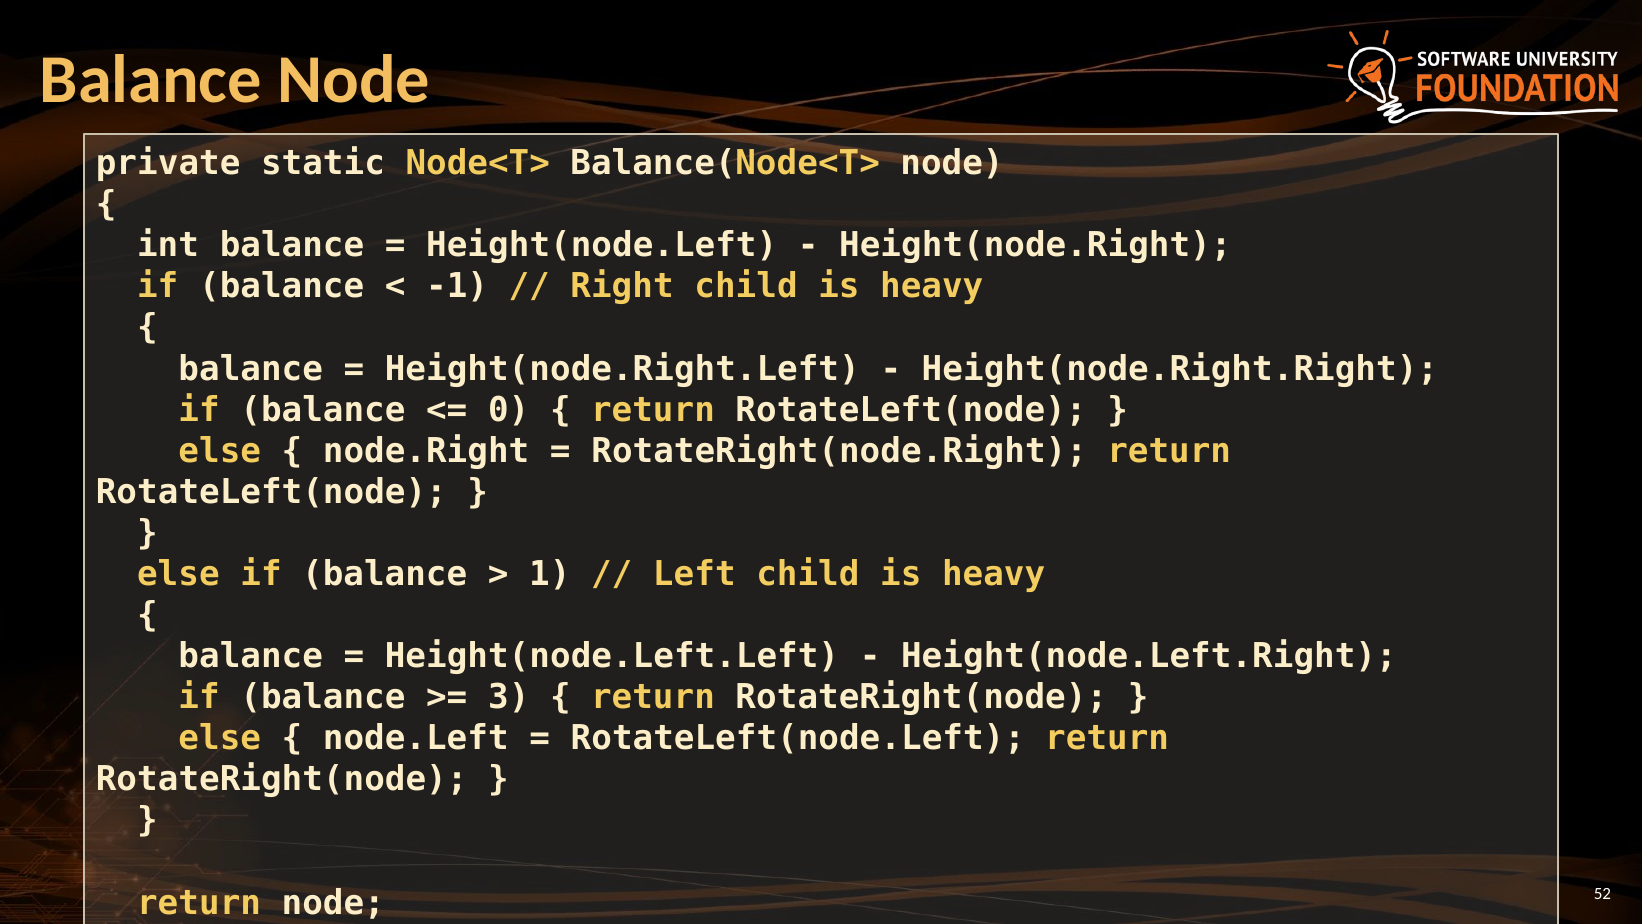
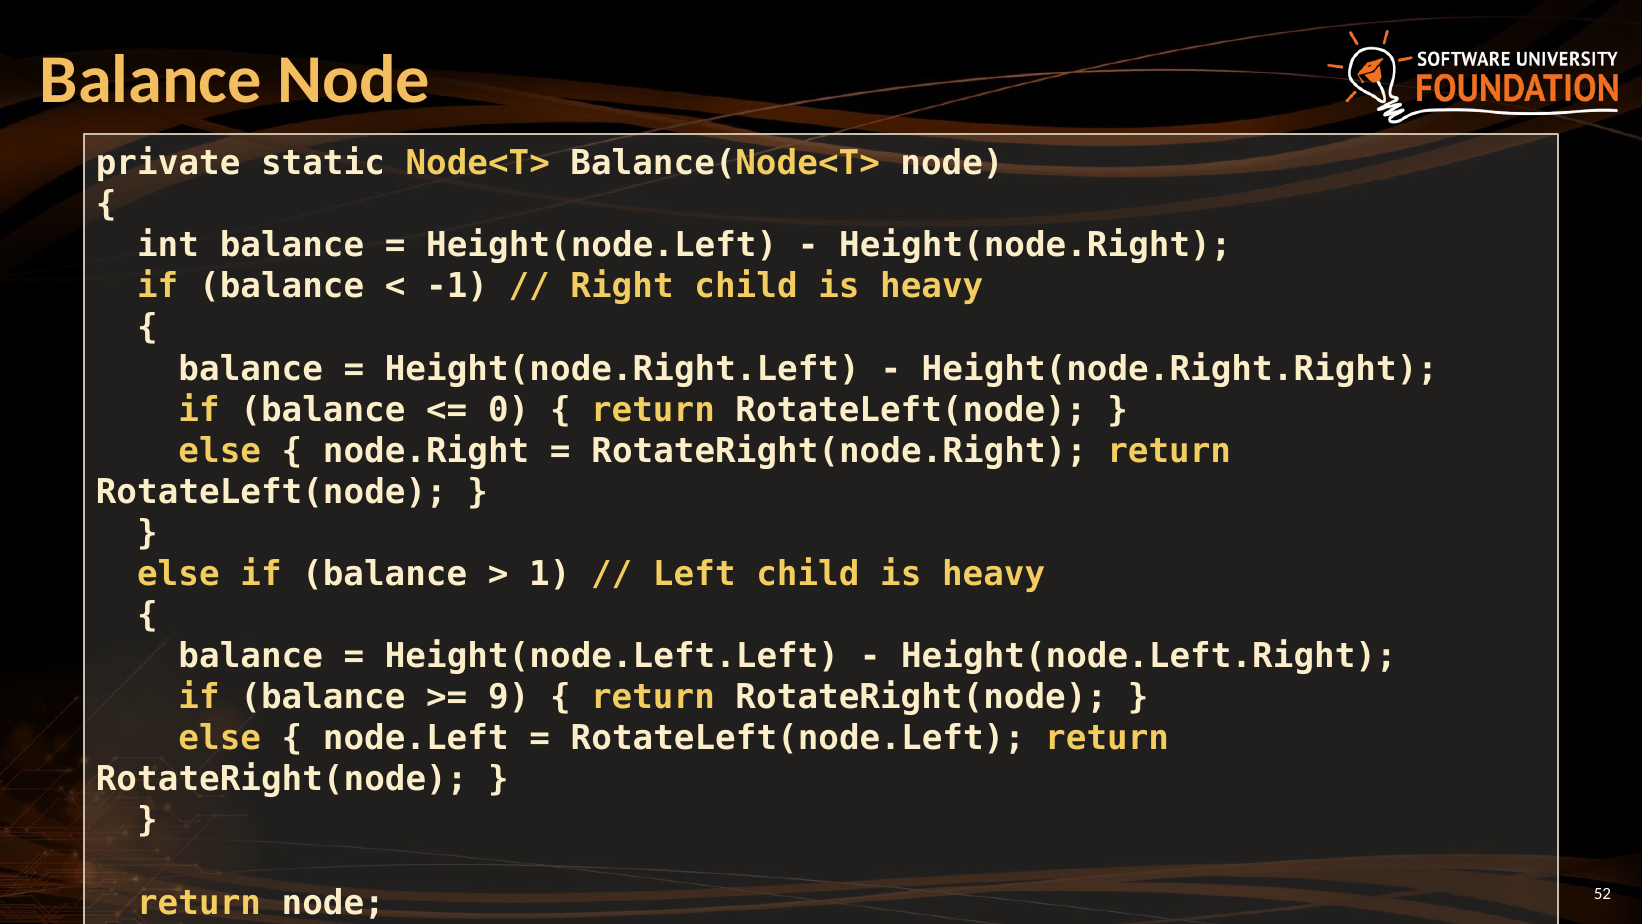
3: 3 -> 9 (509, 697)
